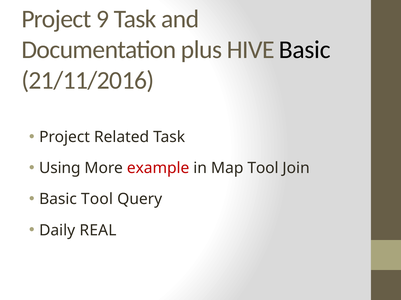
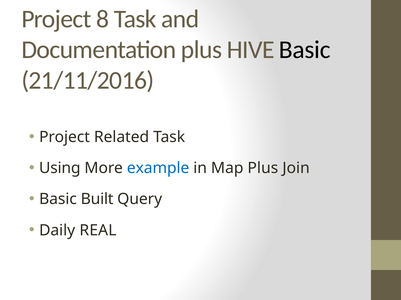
9: 9 -> 8 (103, 19)
example colour: red -> blue (158, 169)
Map Tool: Tool -> Plus (263, 169)
Basic Tool: Tool -> Built (97, 200)
